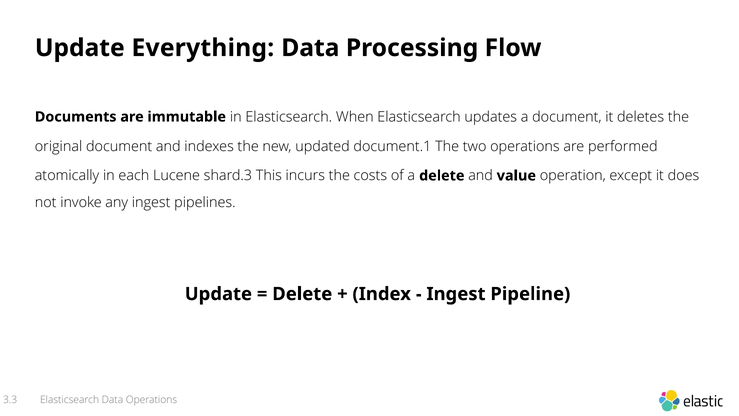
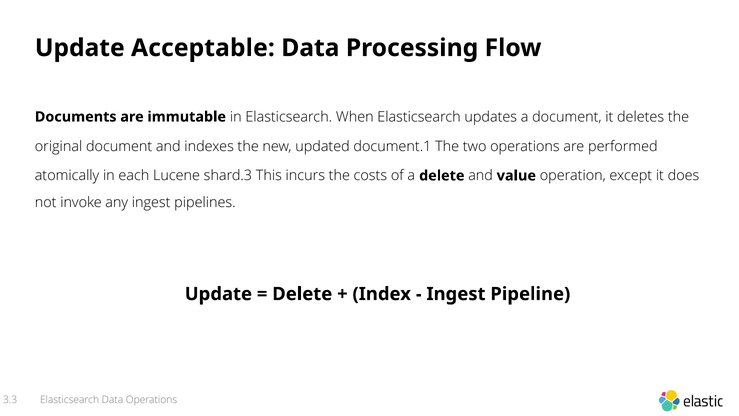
Everything: Everything -> Acceptable (203, 48)
